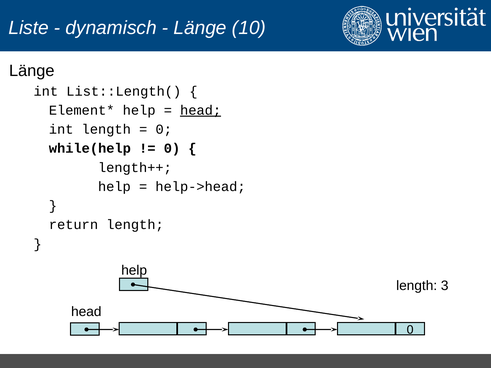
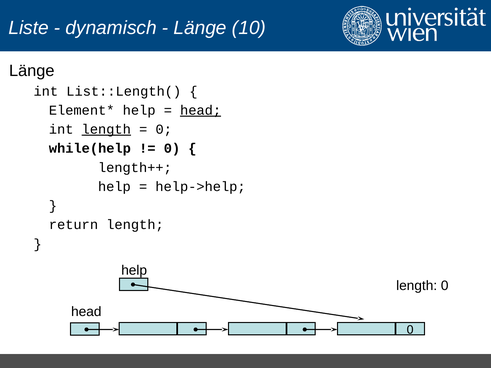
length underline: none -> present (106, 129)
help->head: help->head -> help->help (201, 187)
length 3: 3 -> 0 (445, 286)
